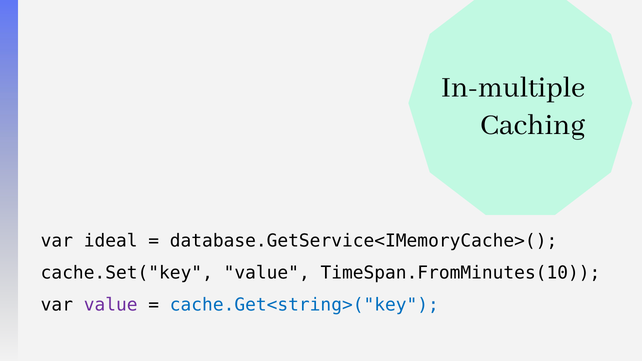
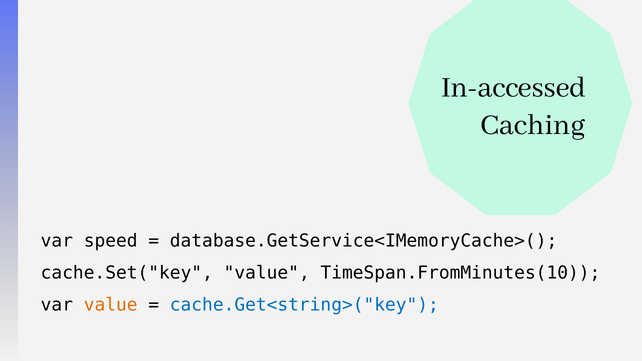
In-multiple: In-multiple -> In-accessed (514, 87)
ideal: ideal -> speed (111, 241)
value colour: purple -> orange (111, 305)
